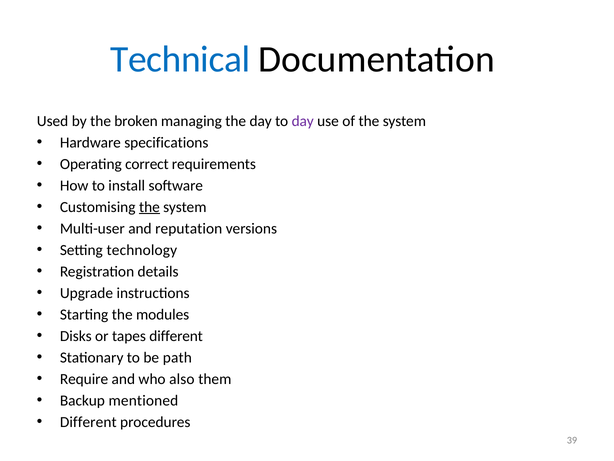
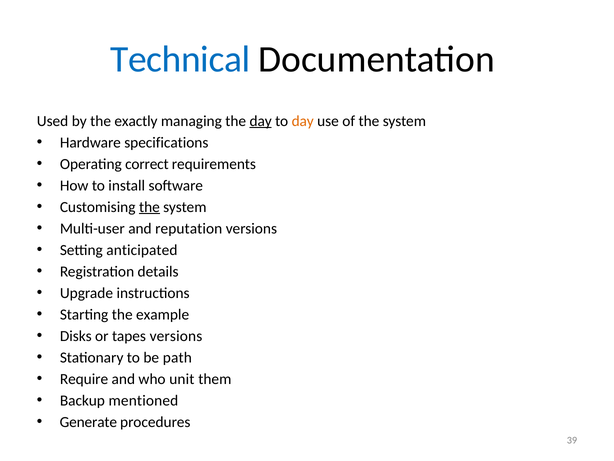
broken: broken -> exactly (136, 121)
day underline: none -> present (261, 121)
day colour: purple -> orange (303, 121)
technology: technology -> anticipated (142, 250)
modules: modules -> example (163, 314)
tapes different: different -> versions (176, 336)
also: also -> unit (182, 379)
Different: Different -> Generate (88, 422)
